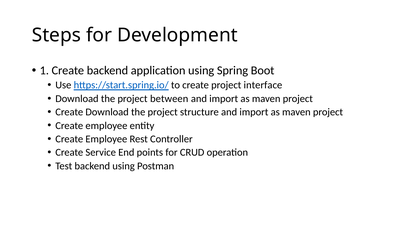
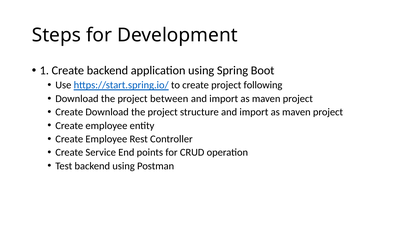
interface: interface -> following (263, 85)
